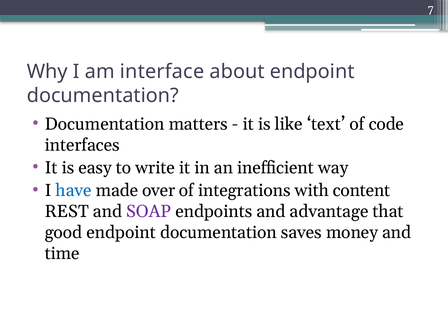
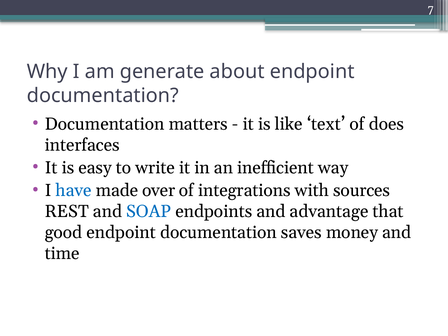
interface: interface -> generate (162, 72)
code: code -> does (386, 124)
content: content -> sources (362, 191)
SOAP colour: purple -> blue (149, 211)
